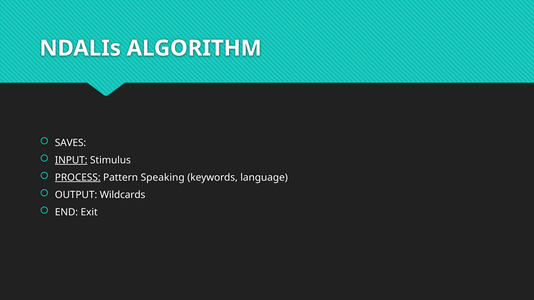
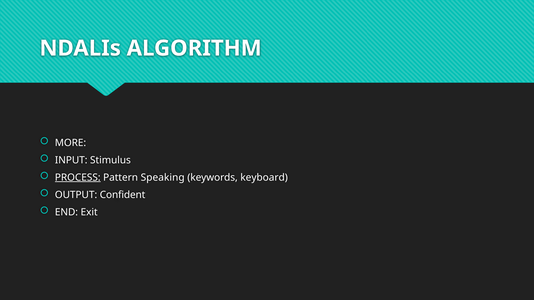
SAVES: SAVES -> MORE (70, 143)
INPUT underline: present -> none (71, 160)
language: language -> keyboard (264, 178)
Wildcards: Wildcards -> Confident (123, 195)
